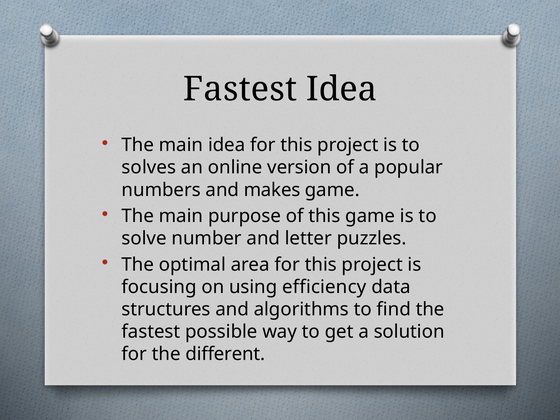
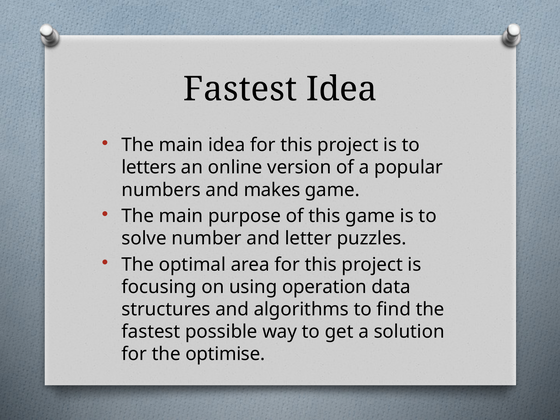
solves: solves -> letters (149, 168)
efficiency: efficiency -> operation (324, 287)
different: different -> optimise (225, 354)
